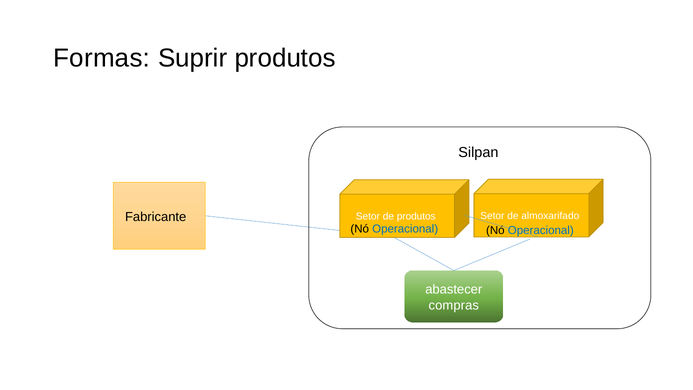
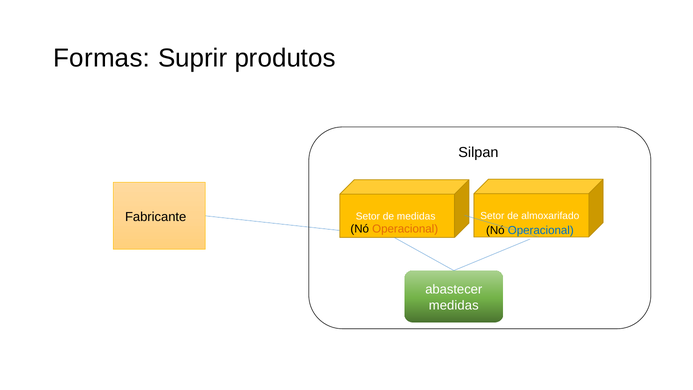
de produtos: produtos -> medidas (416, 216)
Operacional colour: blue -> orange (405, 229)
compras: compras -> medidas (454, 305)
